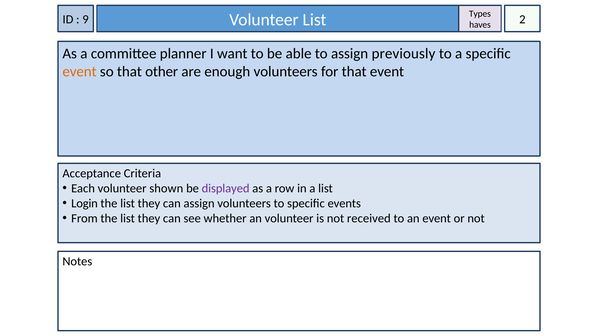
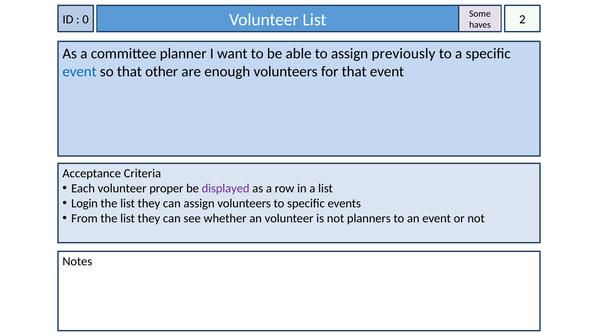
Types: Types -> Some (480, 14)
9: 9 -> 0 (86, 19)
event colour: orange -> blue (80, 72)
shown: shown -> proper (166, 189)
received: received -> planners (369, 219)
